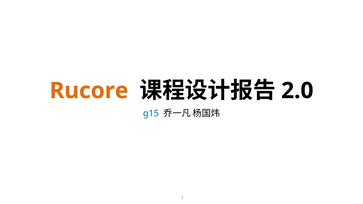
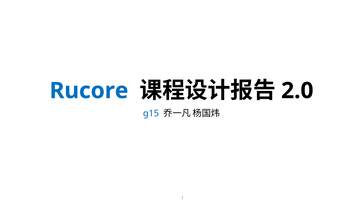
Rucore colour: orange -> blue (89, 91)
